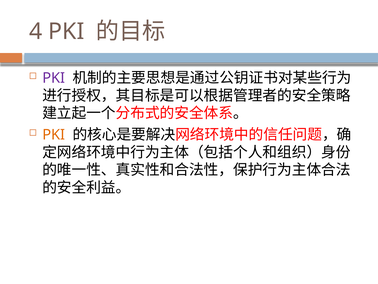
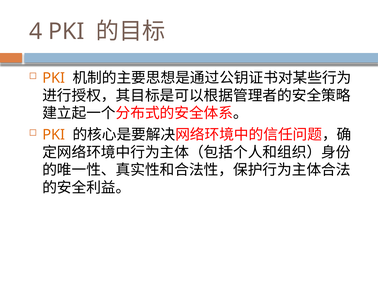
PKI colour: purple -> orange (54, 78)
